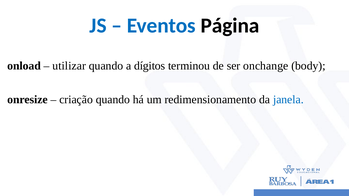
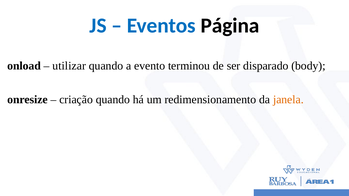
dígitos: dígitos -> evento (150, 66)
onchange: onchange -> disparado (266, 66)
janela colour: blue -> orange (288, 100)
